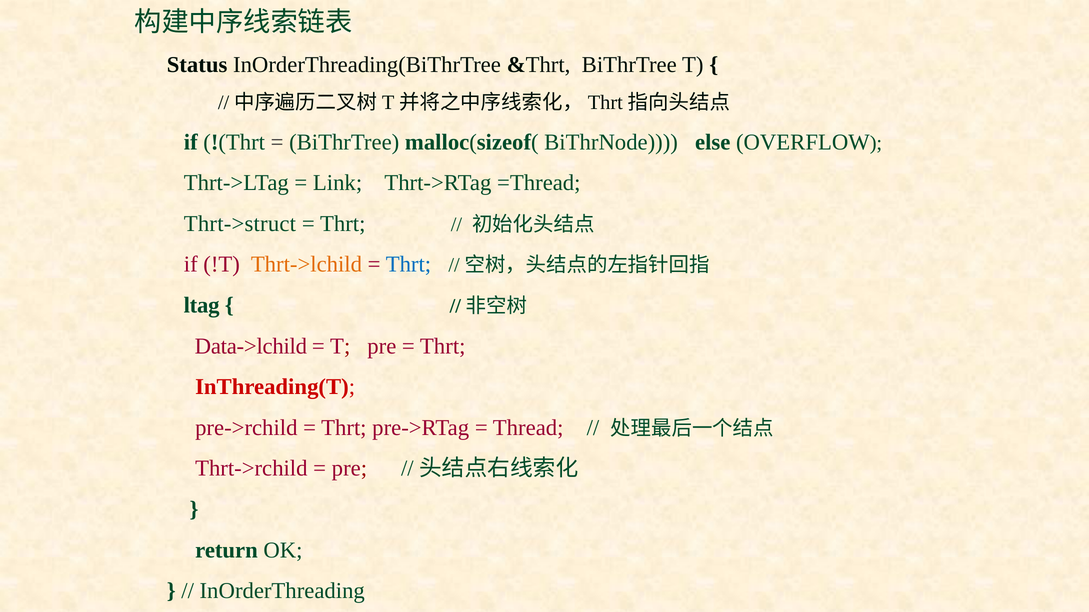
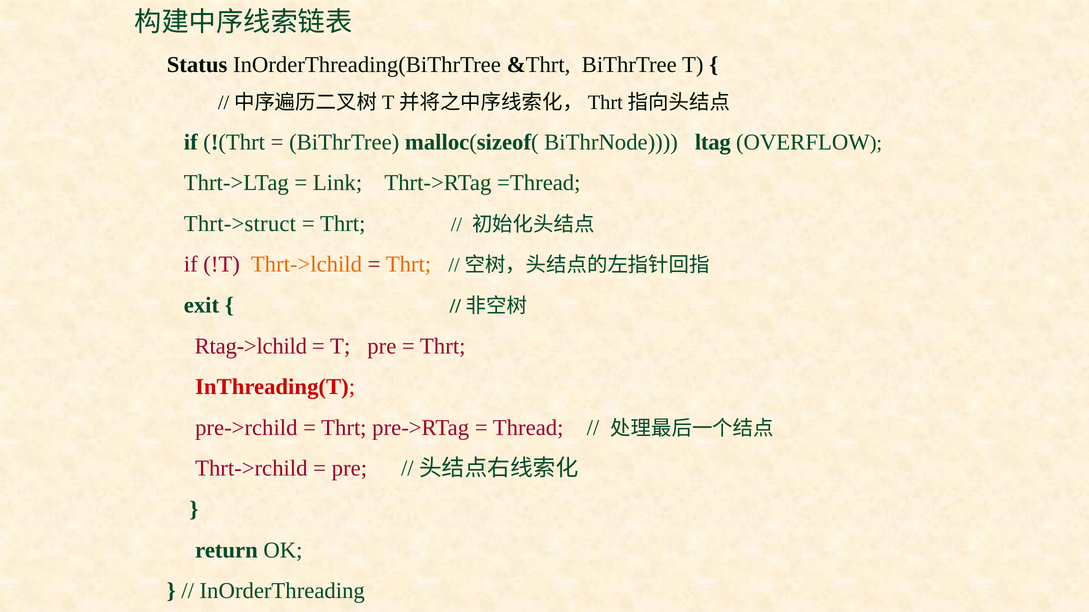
else: else -> ltag (713, 142)
Thrt colour: blue -> orange (408, 265)
ltag: ltag -> exit (201, 306)
Data->lchild: Data->lchild -> Rtag->lchild (251, 346)
